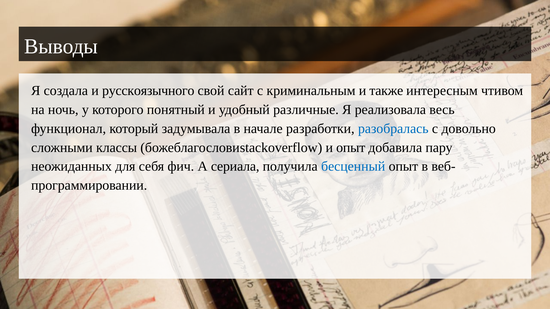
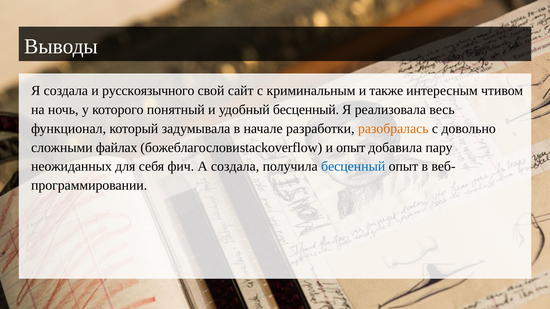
удобный различные: различные -> бесценный (306, 110)
разобралась colour: blue -> orange (393, 129)
классы: классы -> файлах (117, 148)
А сериала: сериала -> создала (235, 167)
